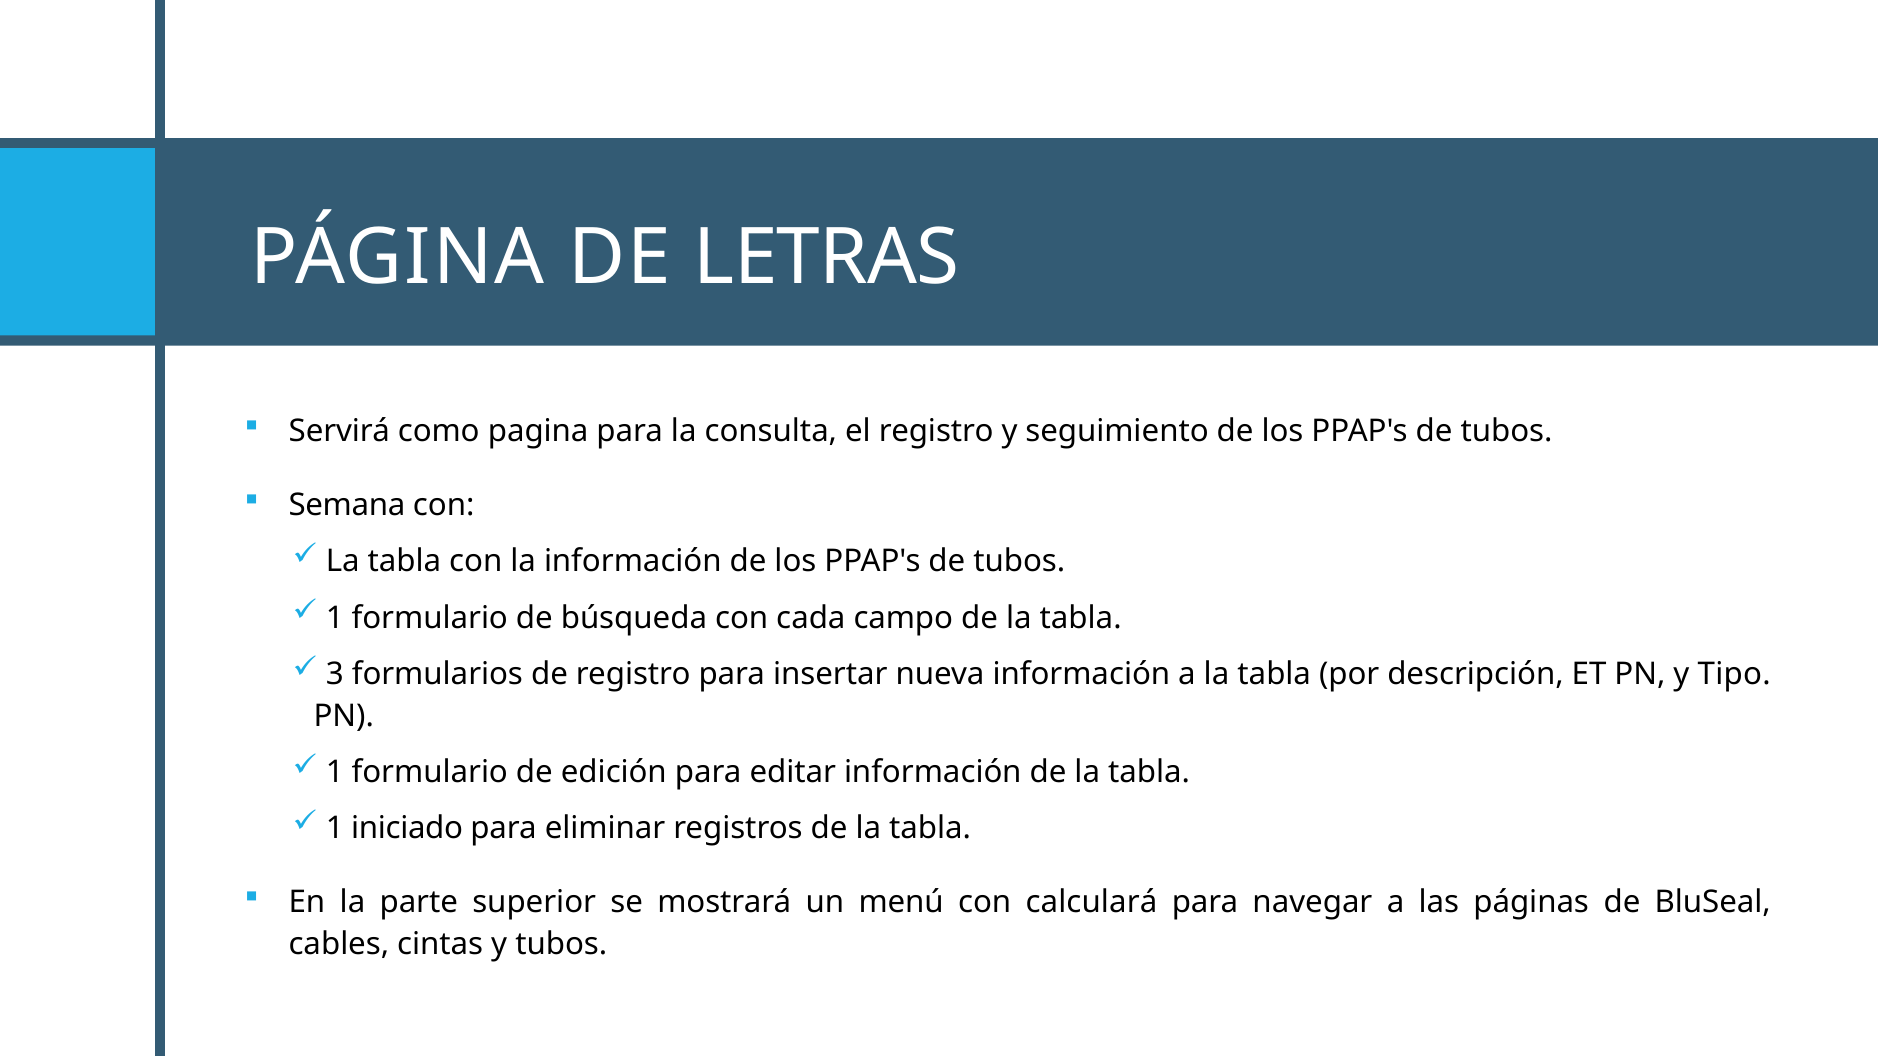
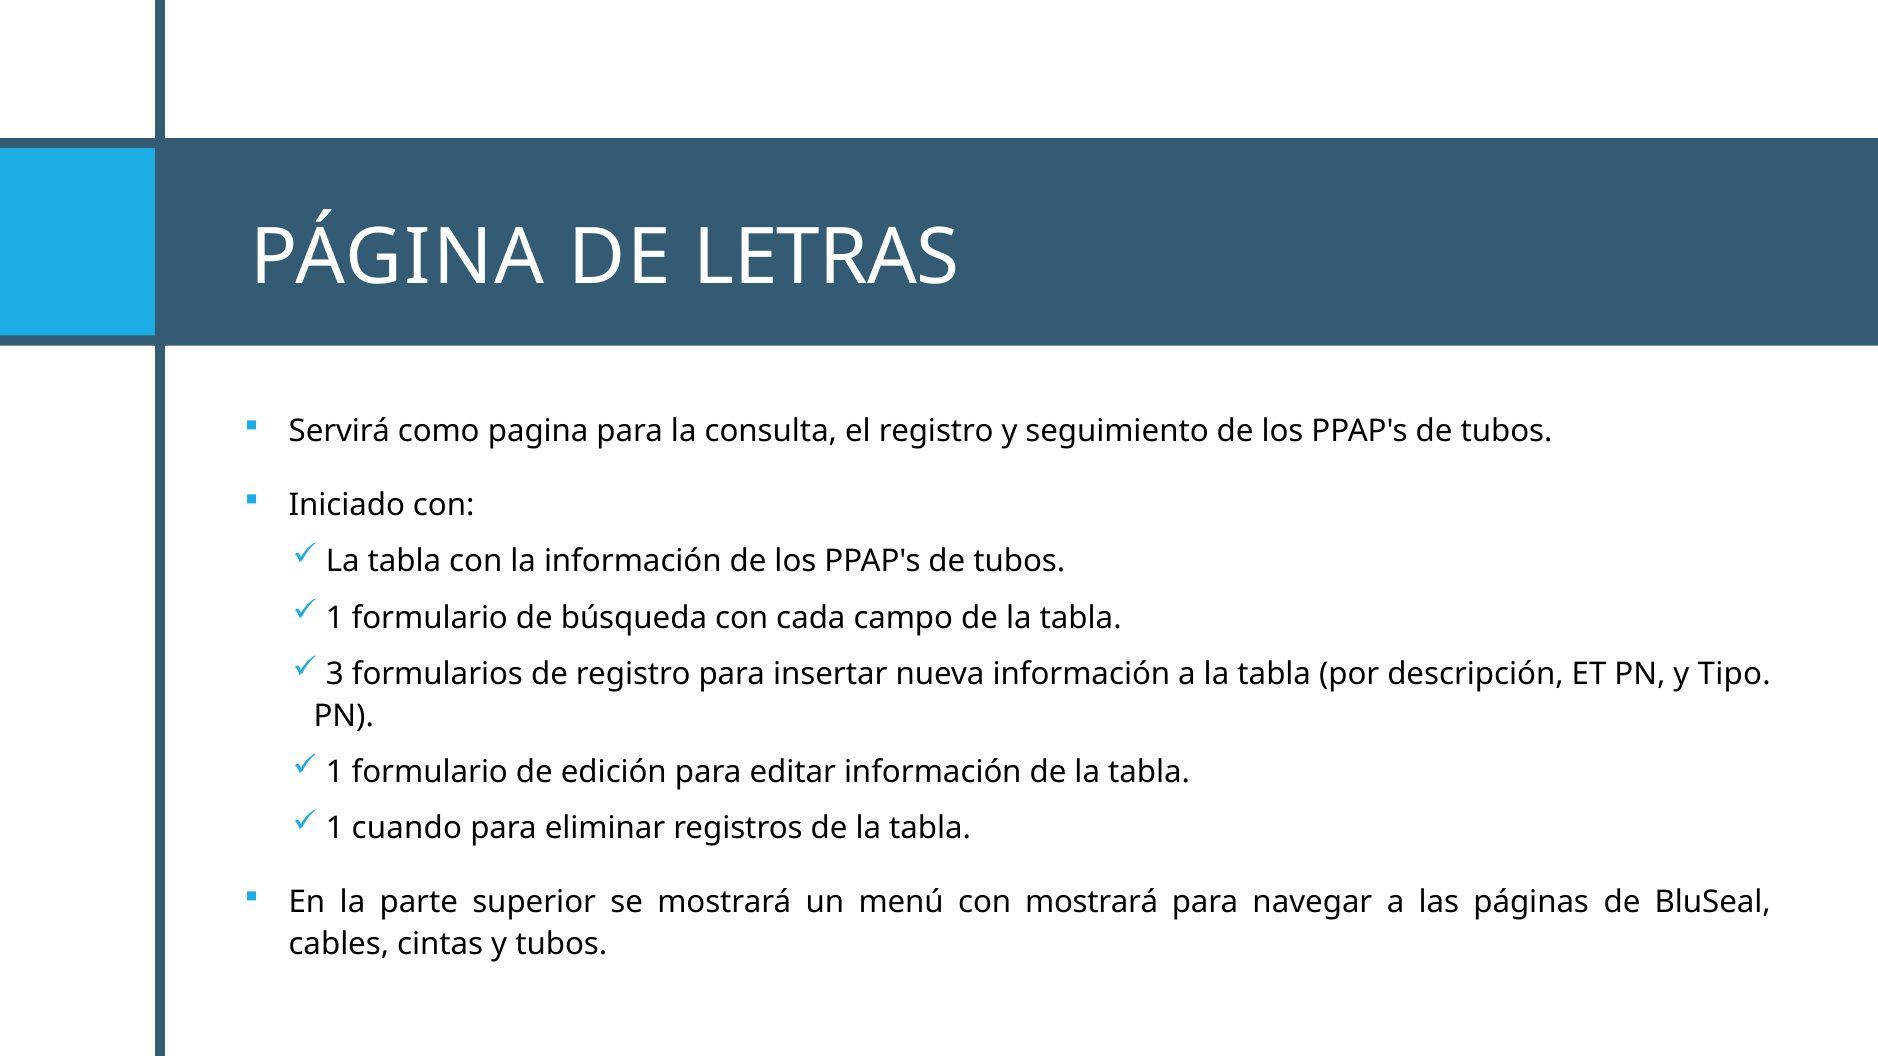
Semana: Semana -> Iniciado (347, 506)
iniciado: iniciado -> cuando (407, 829)
con calculará: calculará -> mostrará (1092, 903)
